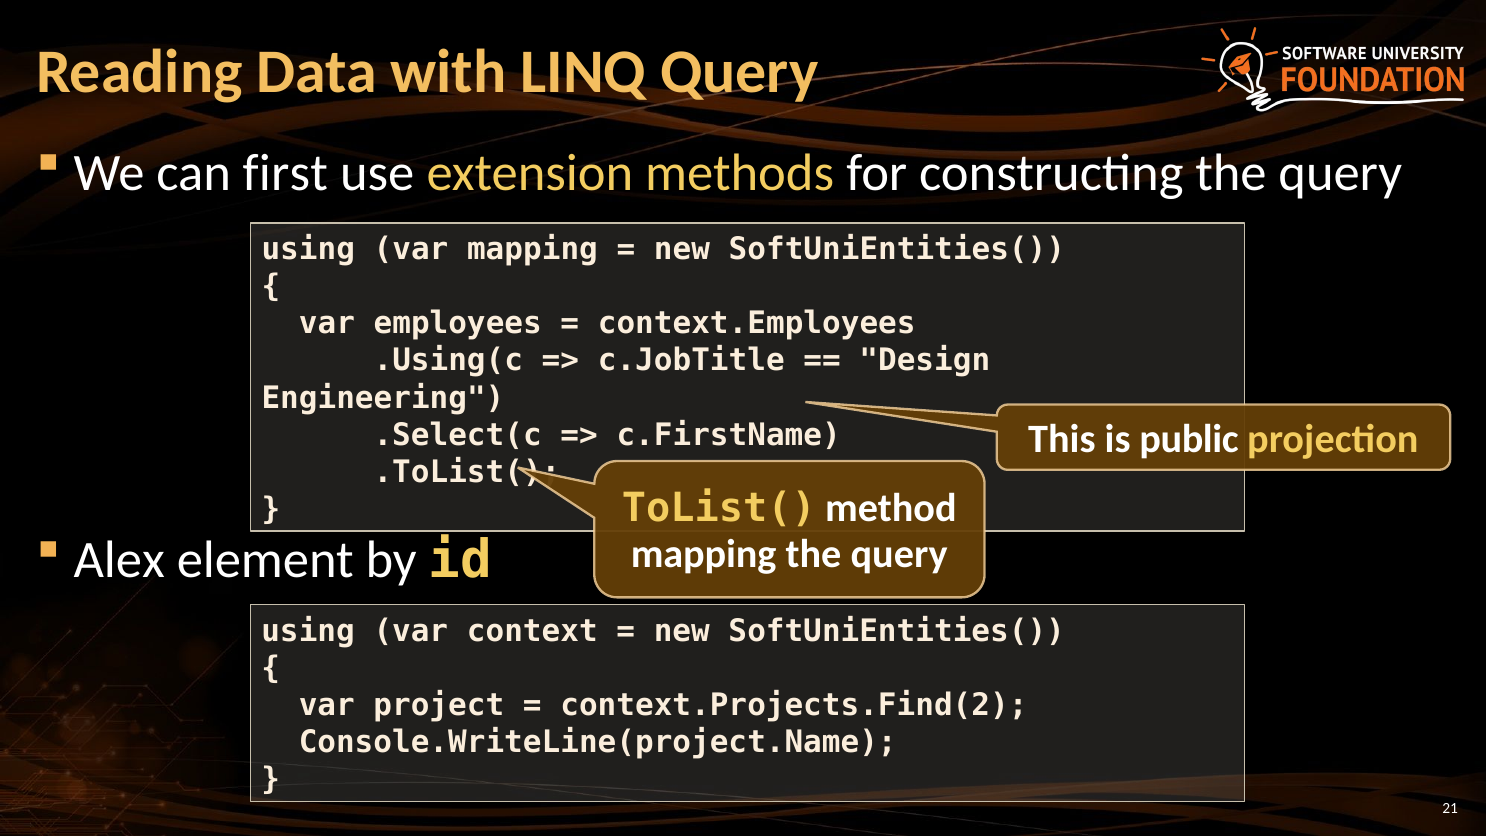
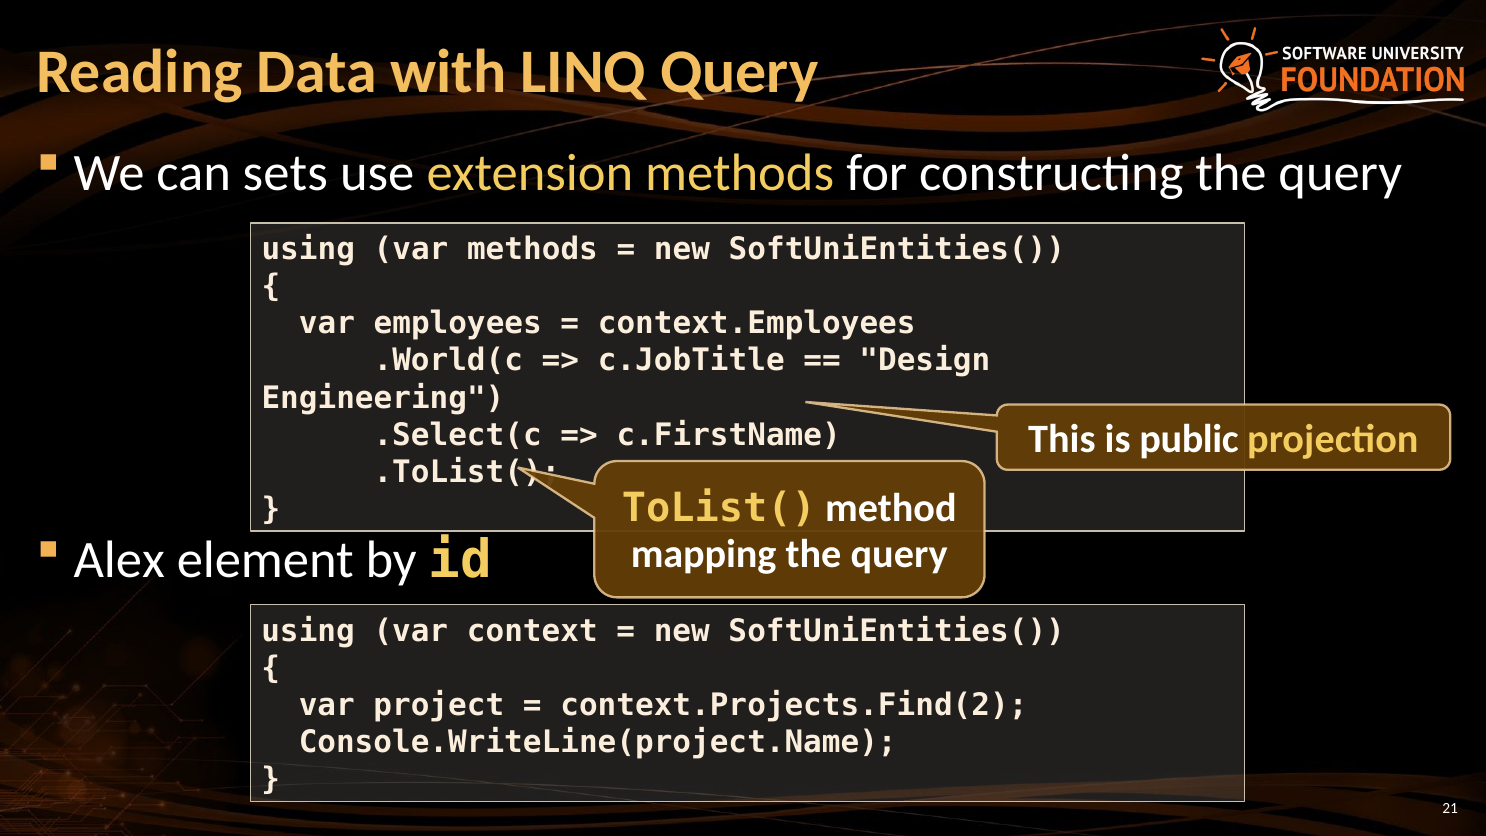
first: first -> sets (285, 173)
var mapping: mapping -> methods (532, 249)
.Using(c: .Using(c -> .World(c (448, 361)
